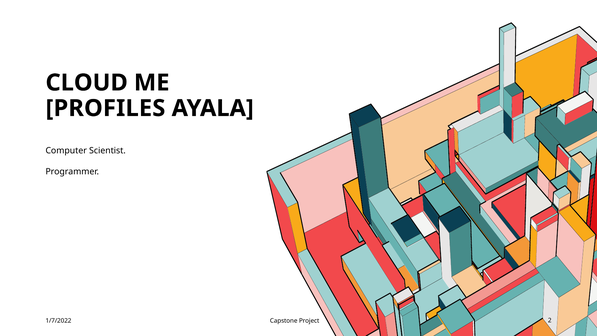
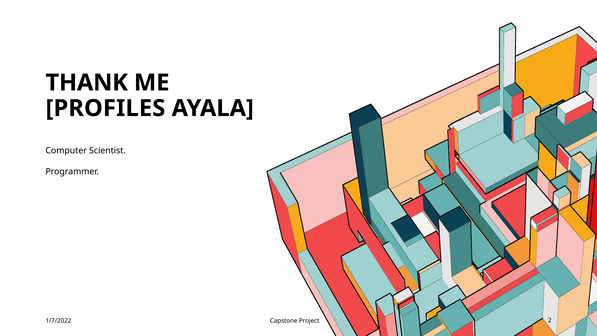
CLOUD: CLOUD -> THANK (87, 83)
